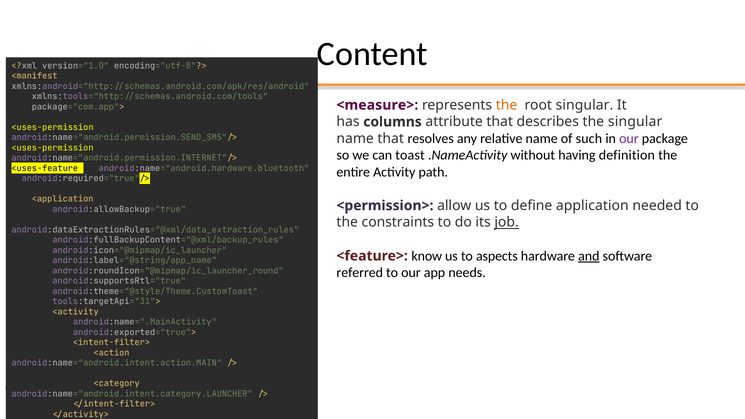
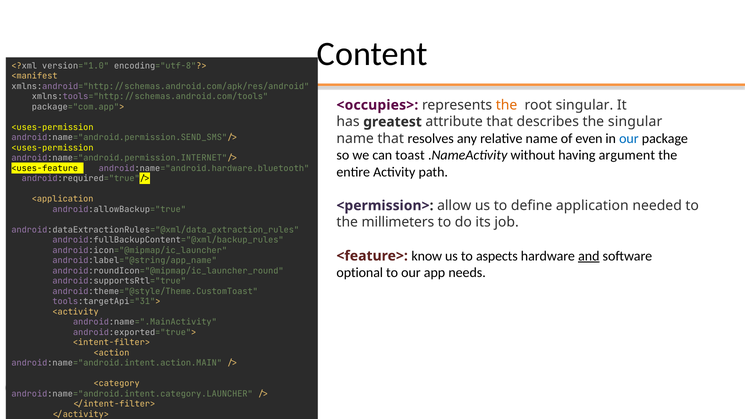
<measure>: <measure> -> <occupies> (377, 105)
columns: columns -> greatest (393, 122)
such: such -> even (589, 139)
our colour: purple -> blue (629, 139)
definition: definition -> argument (627, 155)
constraints: constraints -> millimeters (398, 222)
job underline: present -> none (507, 222)
referred: referred -> optional (360, 273)
